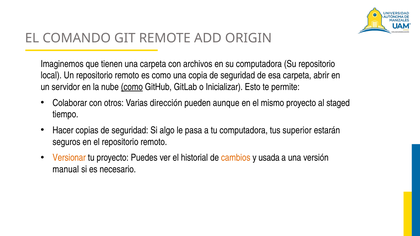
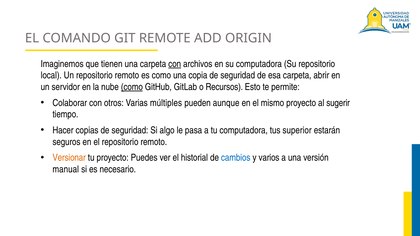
con underline: none -> present (175, 64)
Inicializar: Inicializar -> Recursos (224, 87)
dirección: dirección -> múltiples (166, 103)
staged: staged -> sugerir (338, 103)
cambios colour: orange -> blue (236, 158)
usada: usada -> varios (269, 158)
